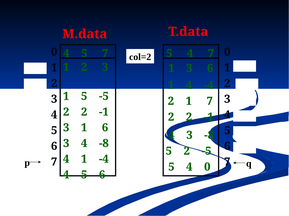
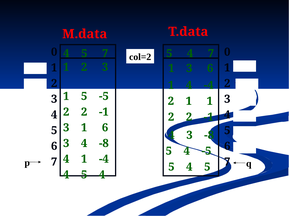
1 7: 7 -> 1 (210, 101)
2: 2 -> 4 (187, 151)
0: 0 -> 5 (207, 167)
6: 6 -> 4 (102, 175)
